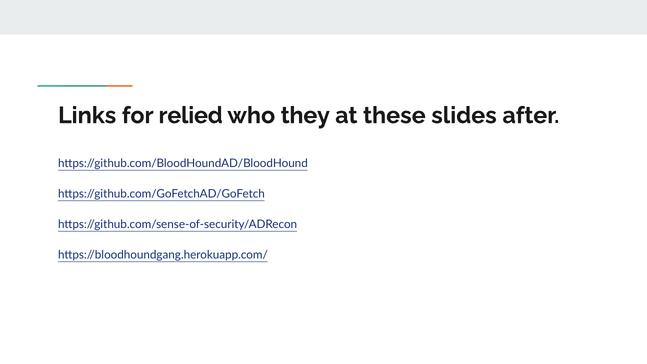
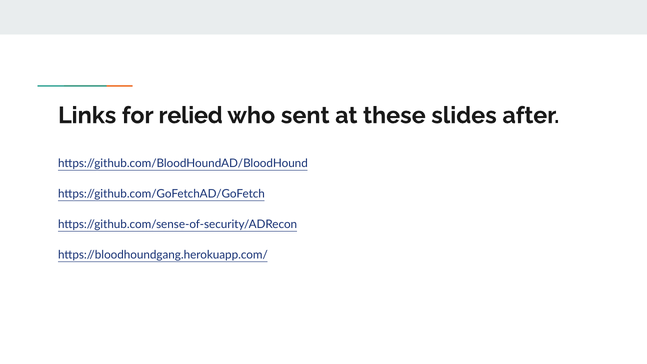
they: they -> sent (305, 115)
